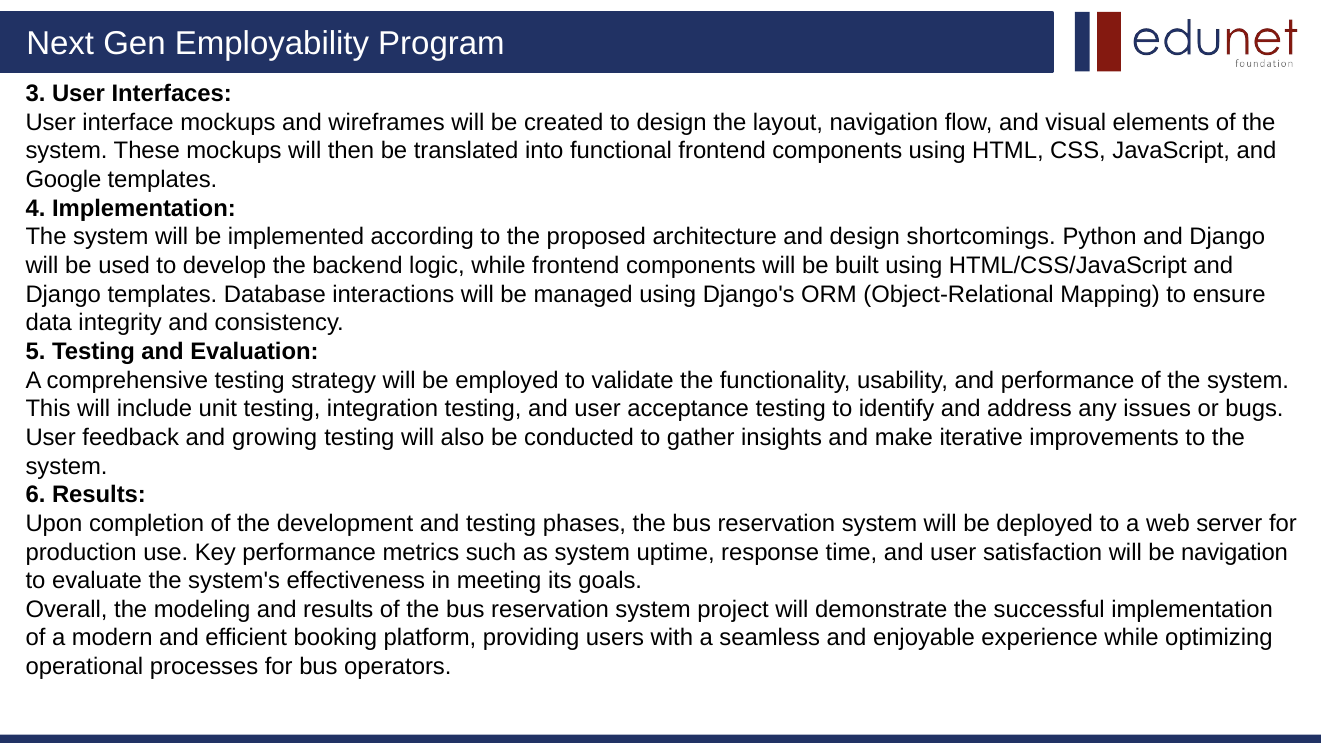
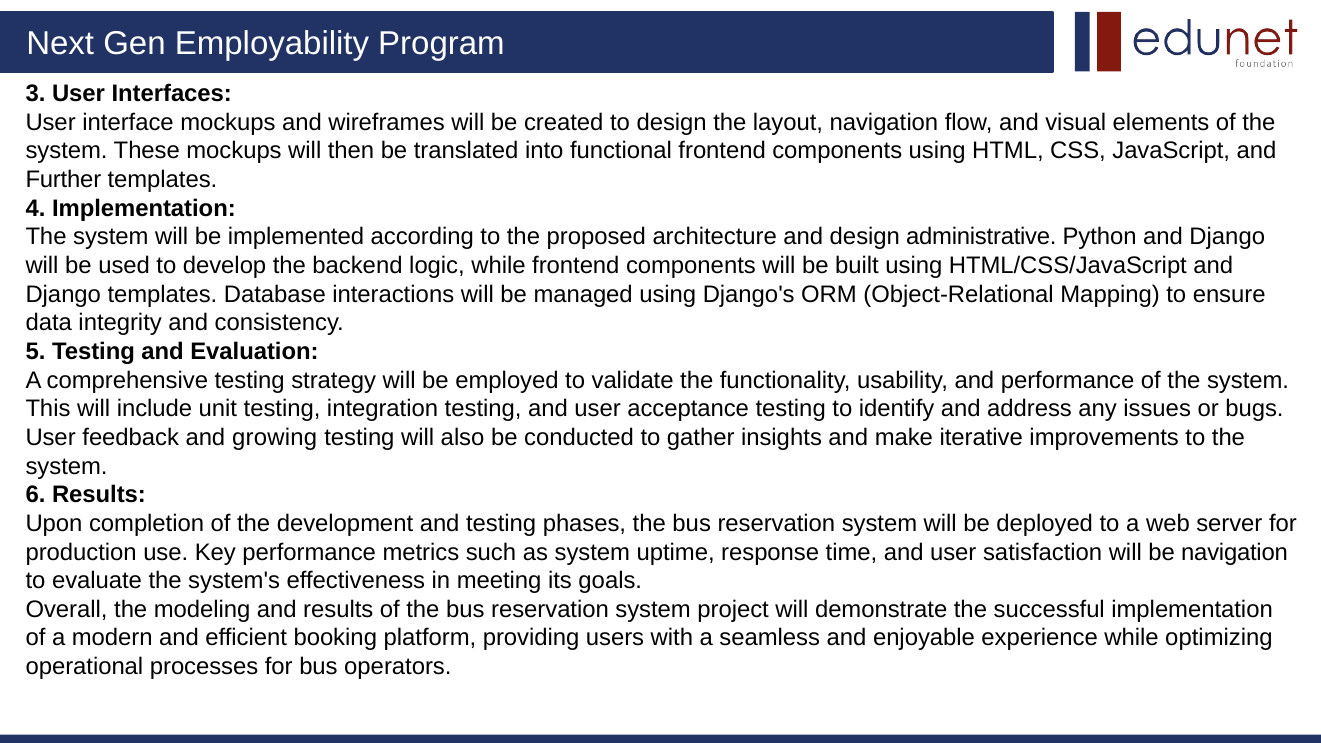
Google: Google -> Further (63, 180)
shortcomings: shortcomings -> administrative (981, 237)
